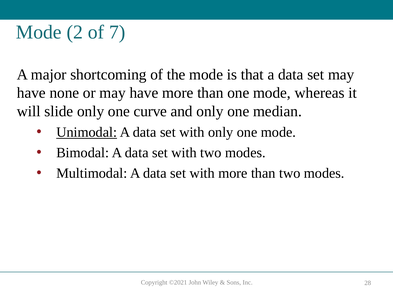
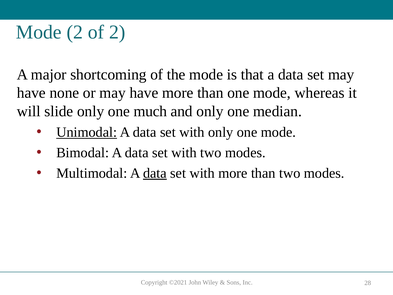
of 7: 7 -> 2 (117, 32)
curve: curve -> much (150, 111)
data underline: none -> present (155, 173)
